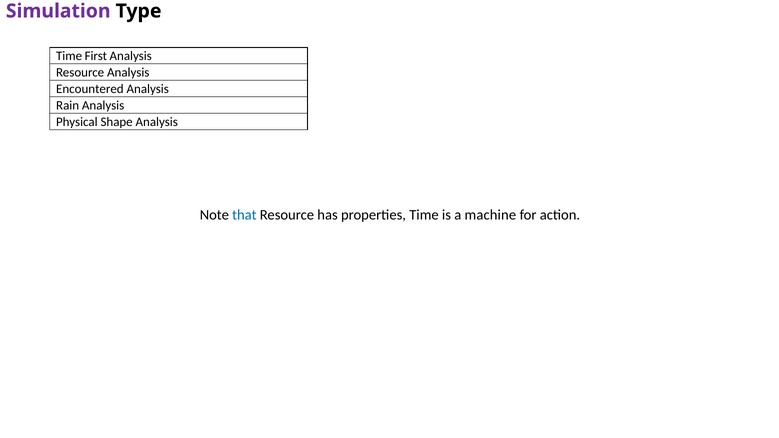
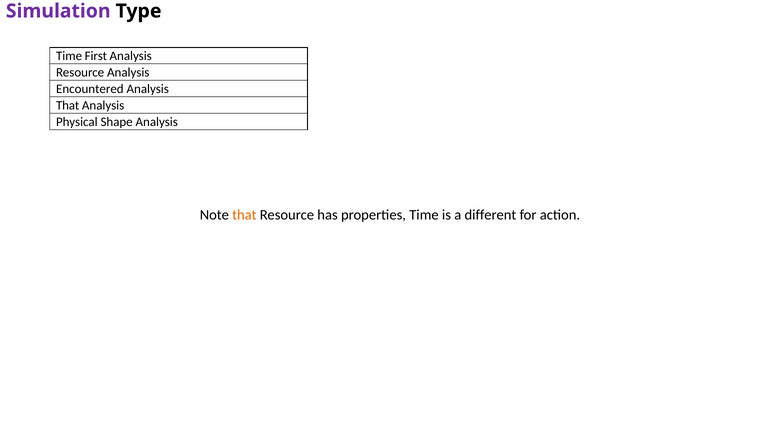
Rain: Rain -> That (68, 106)
that colour: blue -> orange (244, 215)
machine: machine -> different (490, 215)
